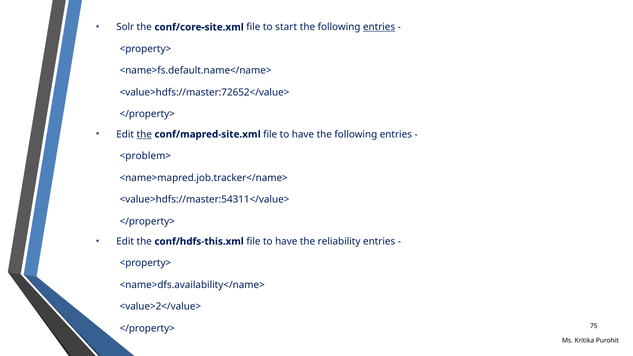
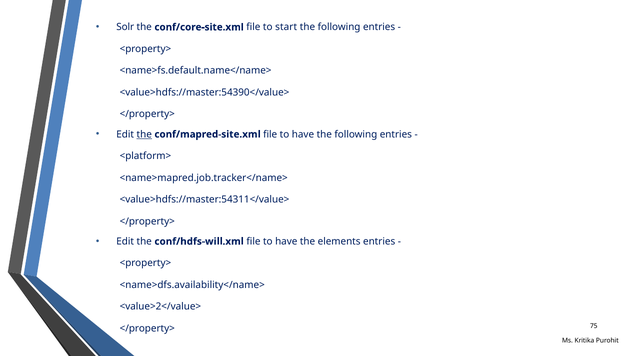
entries underline: present -> none (379, 27)
<value>hdfs://master:72652</value>: <value>hdfs://master:72652</value> -> <value>hdfs://master:54390</value> (205, 92)
<problem>: <problem> -> <platform> (145, 156)
conf/hdfs-this.xml: conf/hdfs-this.xml -> conf/hdfs-will.xml (199, 242)
reliability: reliability -> elements (339, 242)
